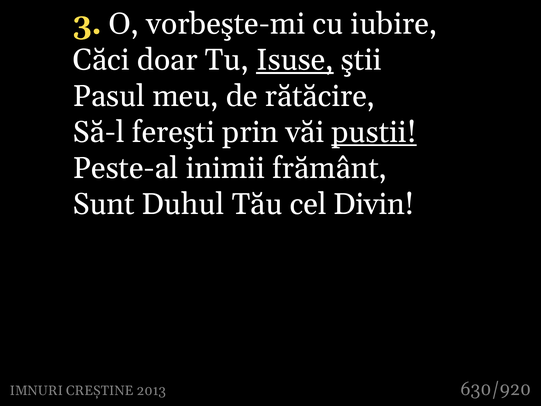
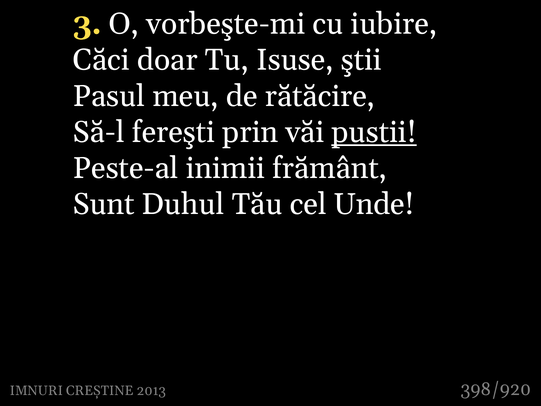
Isuse underline: present -> none (295, 60)
Divin: Divin -> Unde (374, 204)
630/920: 630/920 -> 398/920 (496, 389)
